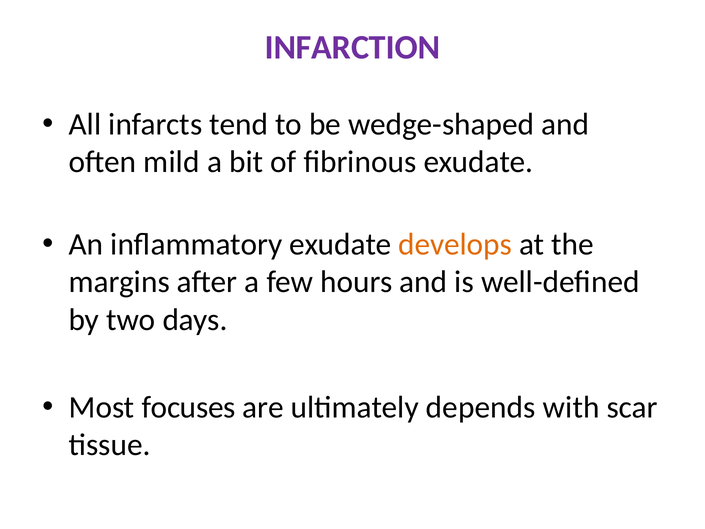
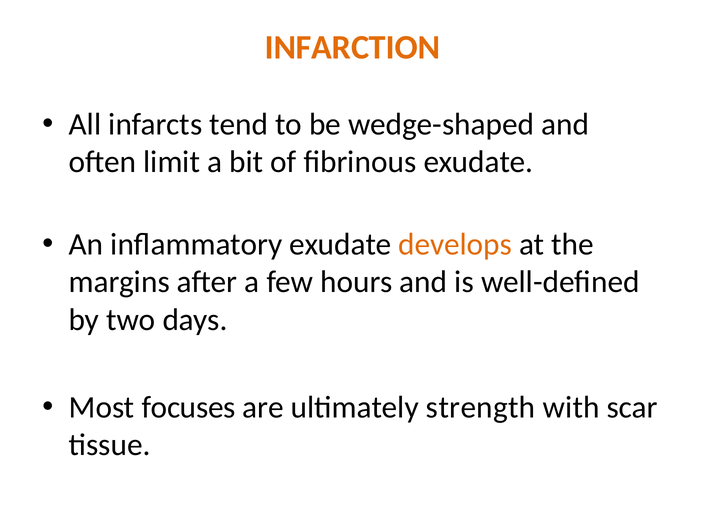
INFARCTION colour: purple -> orange (352, 48)
mild: mild -> limit (172, 162)
depends: depends -> strength (481, 407)
